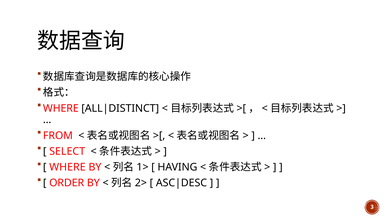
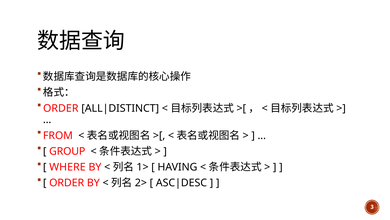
WHERE: WHERE -> ORDER (61, 108)
SELECT: SELECT -> GROUP (67, 151)
